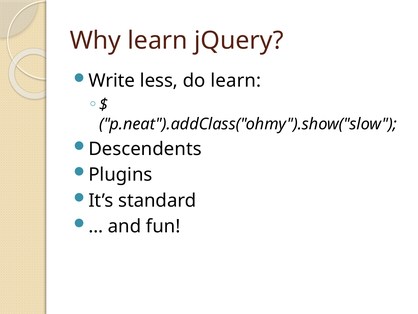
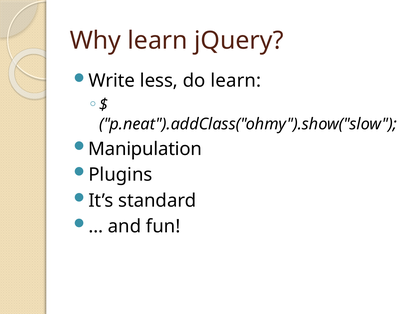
Descendents: Descendents -> Manipulation (145, 149)
